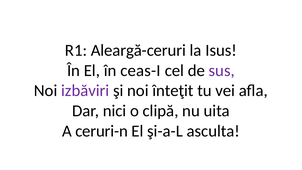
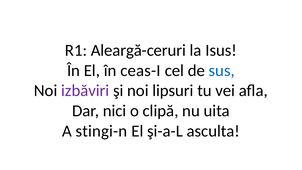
sus colour: purple -> blue (222, 70)
înteţit: înteţit -> lipsuri (173, 91)
ceruri-n: ceruri-n -> stingi-n (101, 131)
